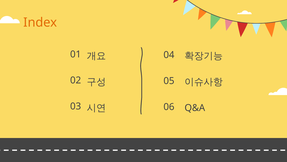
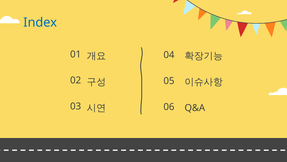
Index colour: orange -> blue (40, 22)
